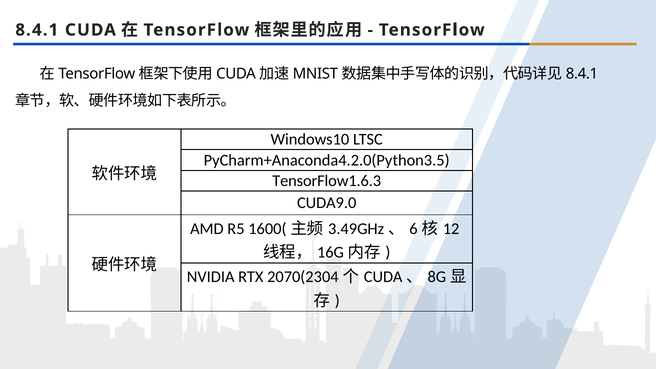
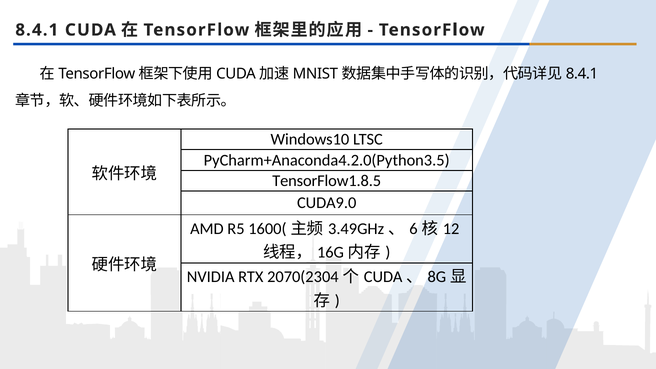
TensorFlow1.6.3: TensorFlow1.6.3 -> TensorFlow1.8.5 (327, 181)
